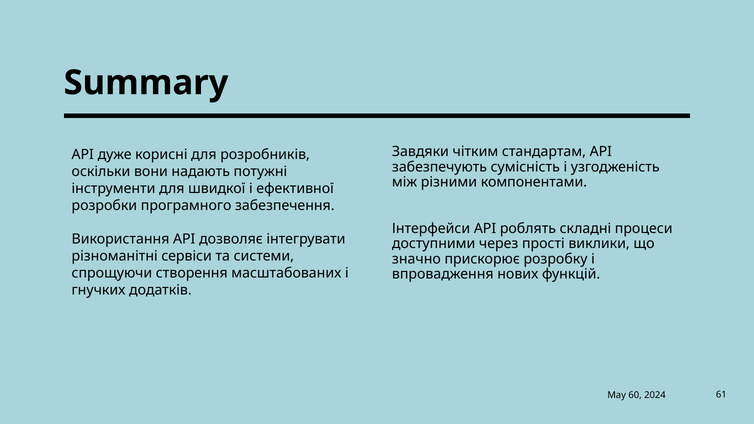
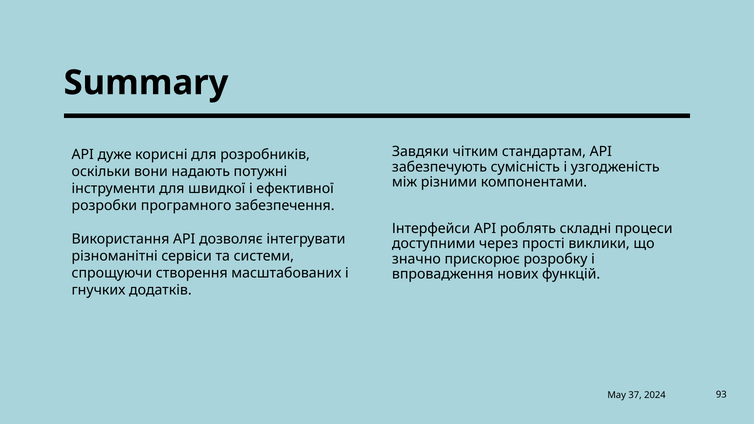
60: 60 -> 37 (635, 395)
61: 61 -> 93 (721, 395)
